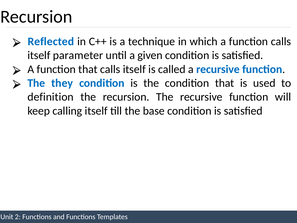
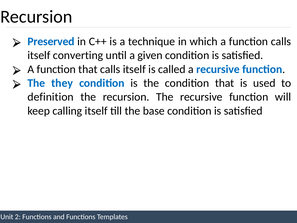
Reflected: Reflected -> Preserved (51, 41)
parameter: parameter -> converting (78, 55)
